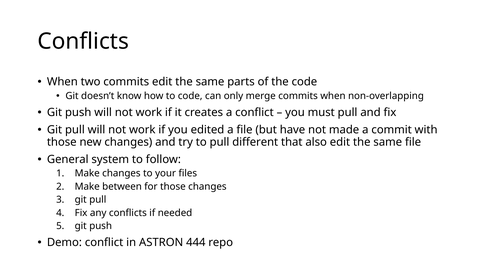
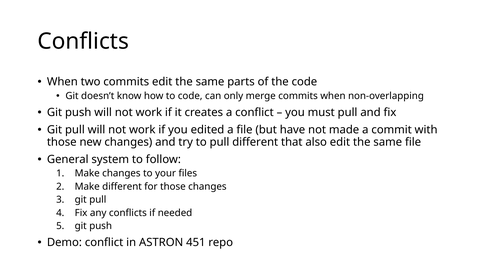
Make between: between -> different (122, 186)
444: 444 -> 451 (196, 242)
